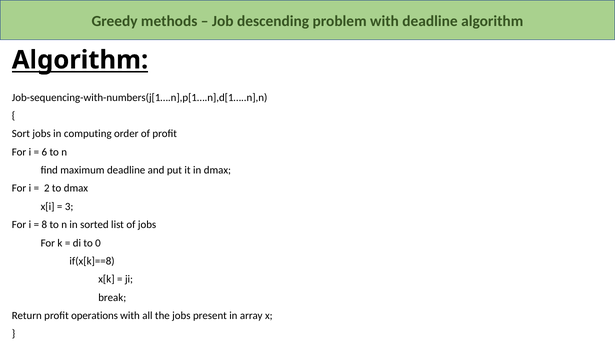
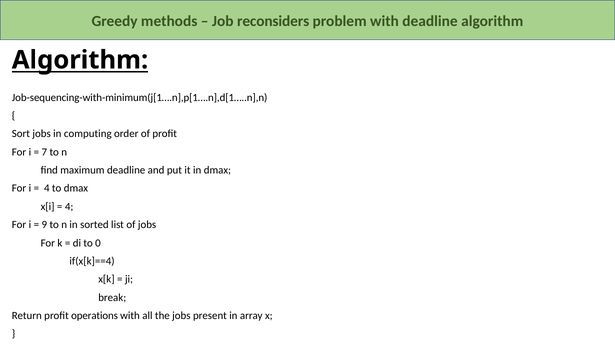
descending: descending -> reconsiders (273, 21)
Job-sequencing-with-numbers(j[1….n],p[1….n],d[1…..n],n: Job-sequencing-with-numbers(j[1….n],p[1….n],d[1…..n],n -> Job-sequencing-with-minimum(j[1….n],p[1….n],d[1…..n],n (140, 97)
6: 6 -> 7 (44, 152)
2: 2 -> 4 (47, 188)
3: 3 -> 4 (69, 207)
8: 8 -> 9 (44, 225)
if(x[k]==8: if(x[k]==8 -> if(x[k]==4 (92, 261)
